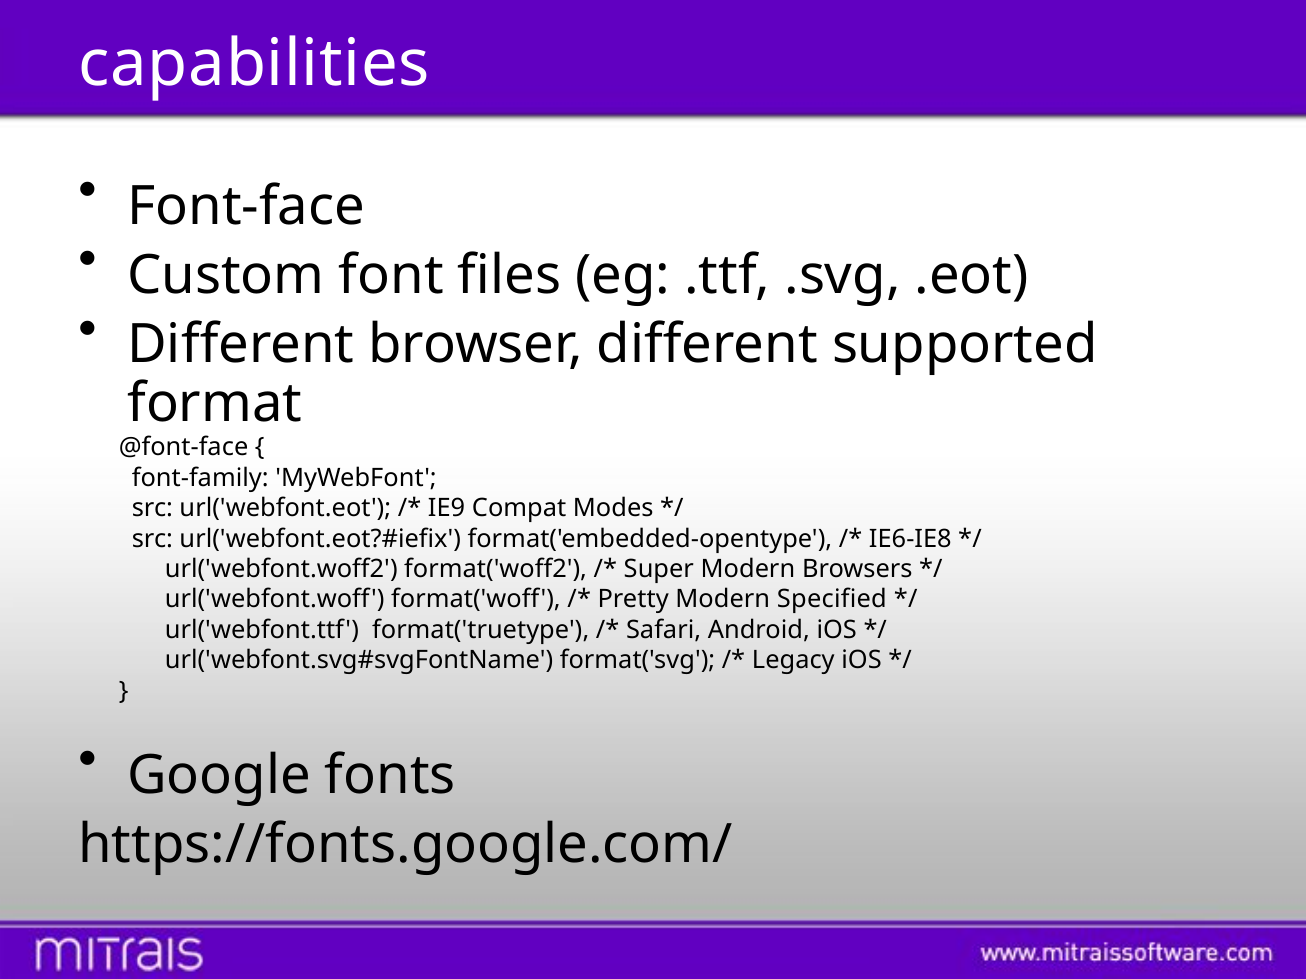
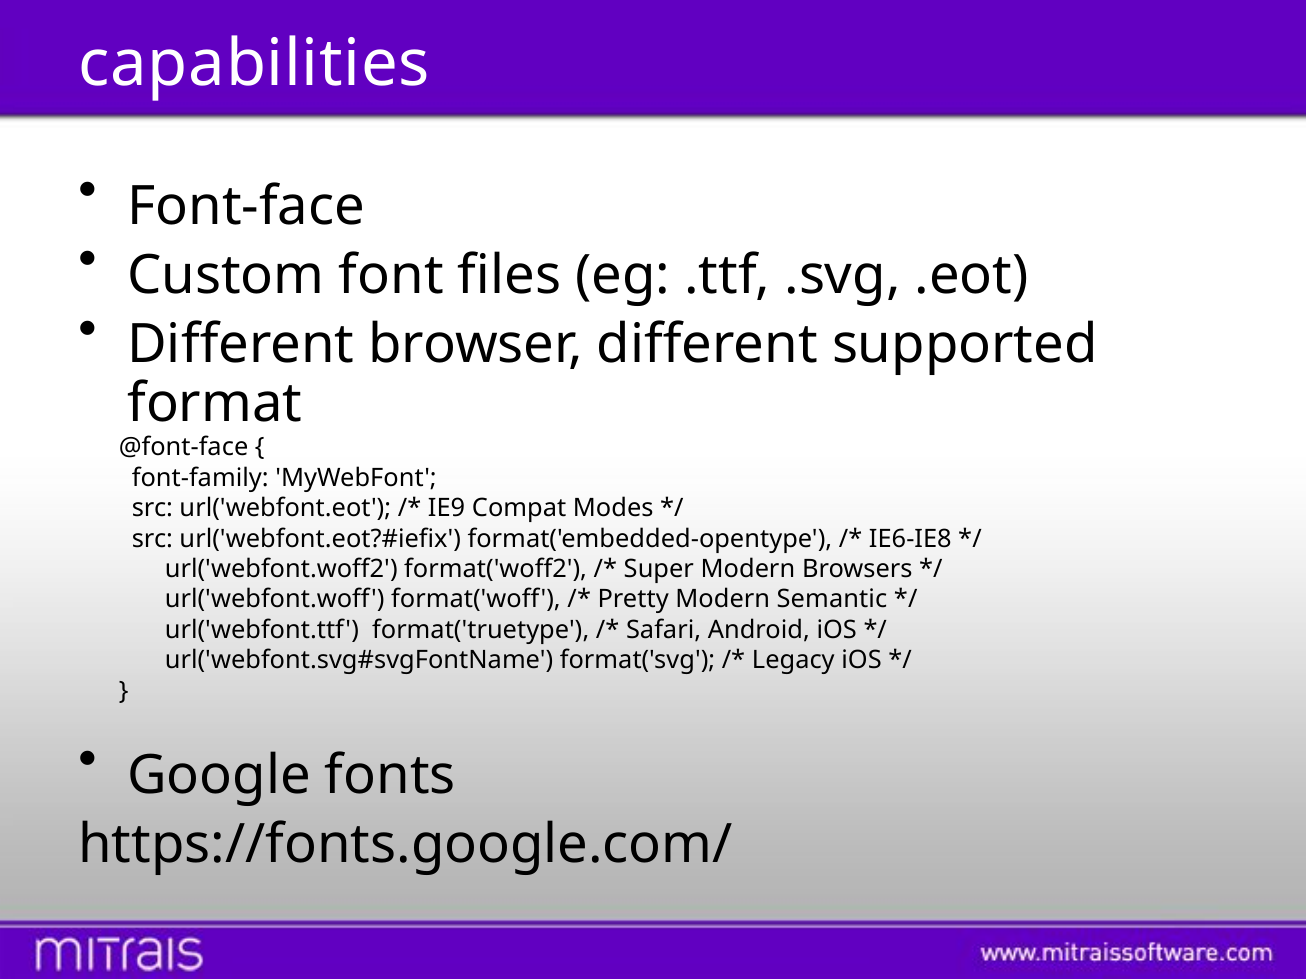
Specified: Specified -> Semantic (832, 600)
